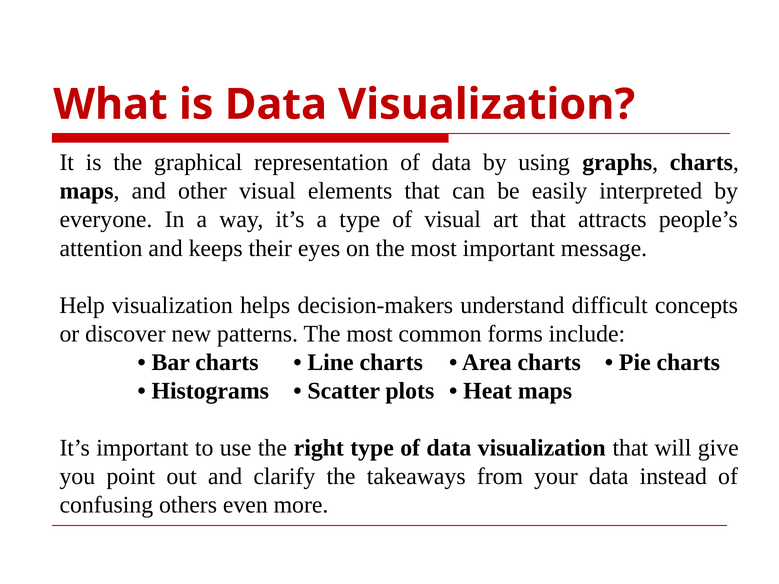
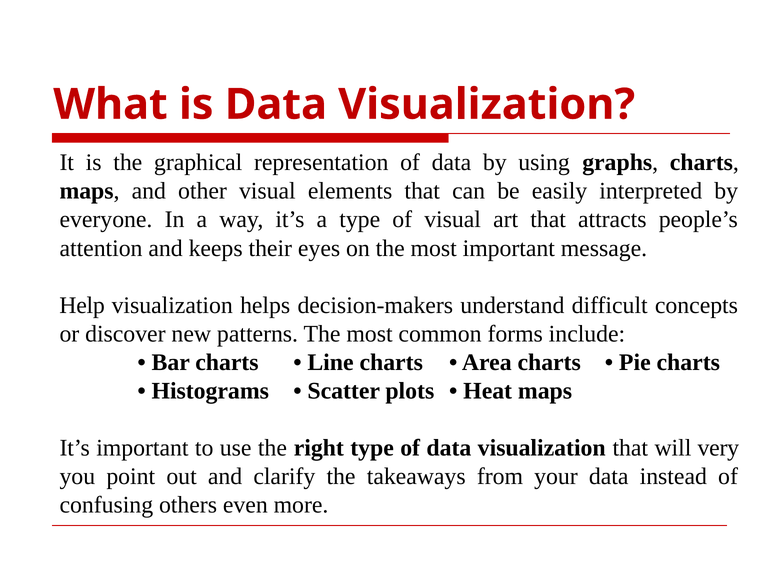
give: give -> very (718, 448)
